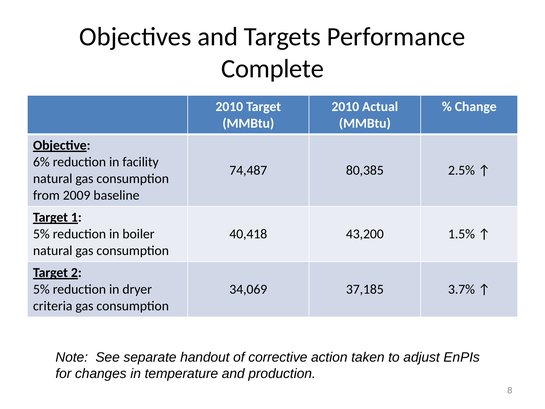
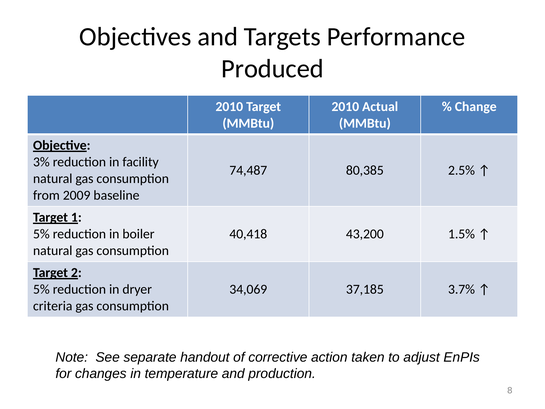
Complete: Complete -> Produced (272, 69)
6%: 6% -> 3% (41, 162)
